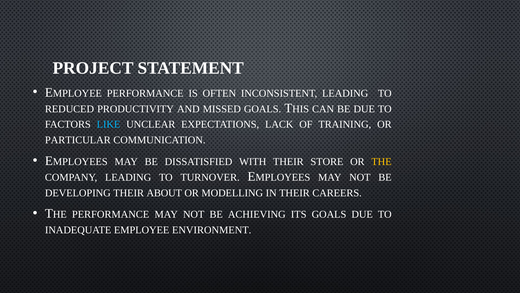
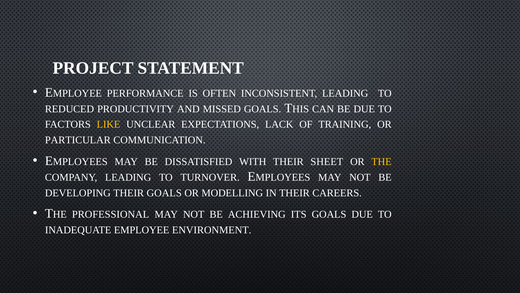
LIKE colour: light blue -> yellow (109, 124)
STORE: STORE -> SHEET (327, 161)
THEIR ABOUT: ABOUT -> GOALS (164, 193)
PERFORMANCE: PERFORMANCE -> PROFESSIONAL (111, 214)
